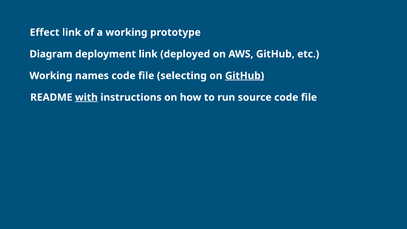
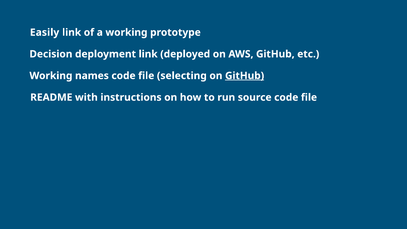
Effect: Effect -> Easily (45, 32)
Diagram: Diagram -> Decision (51, 54)
with underline: present -> none (86, 97)
